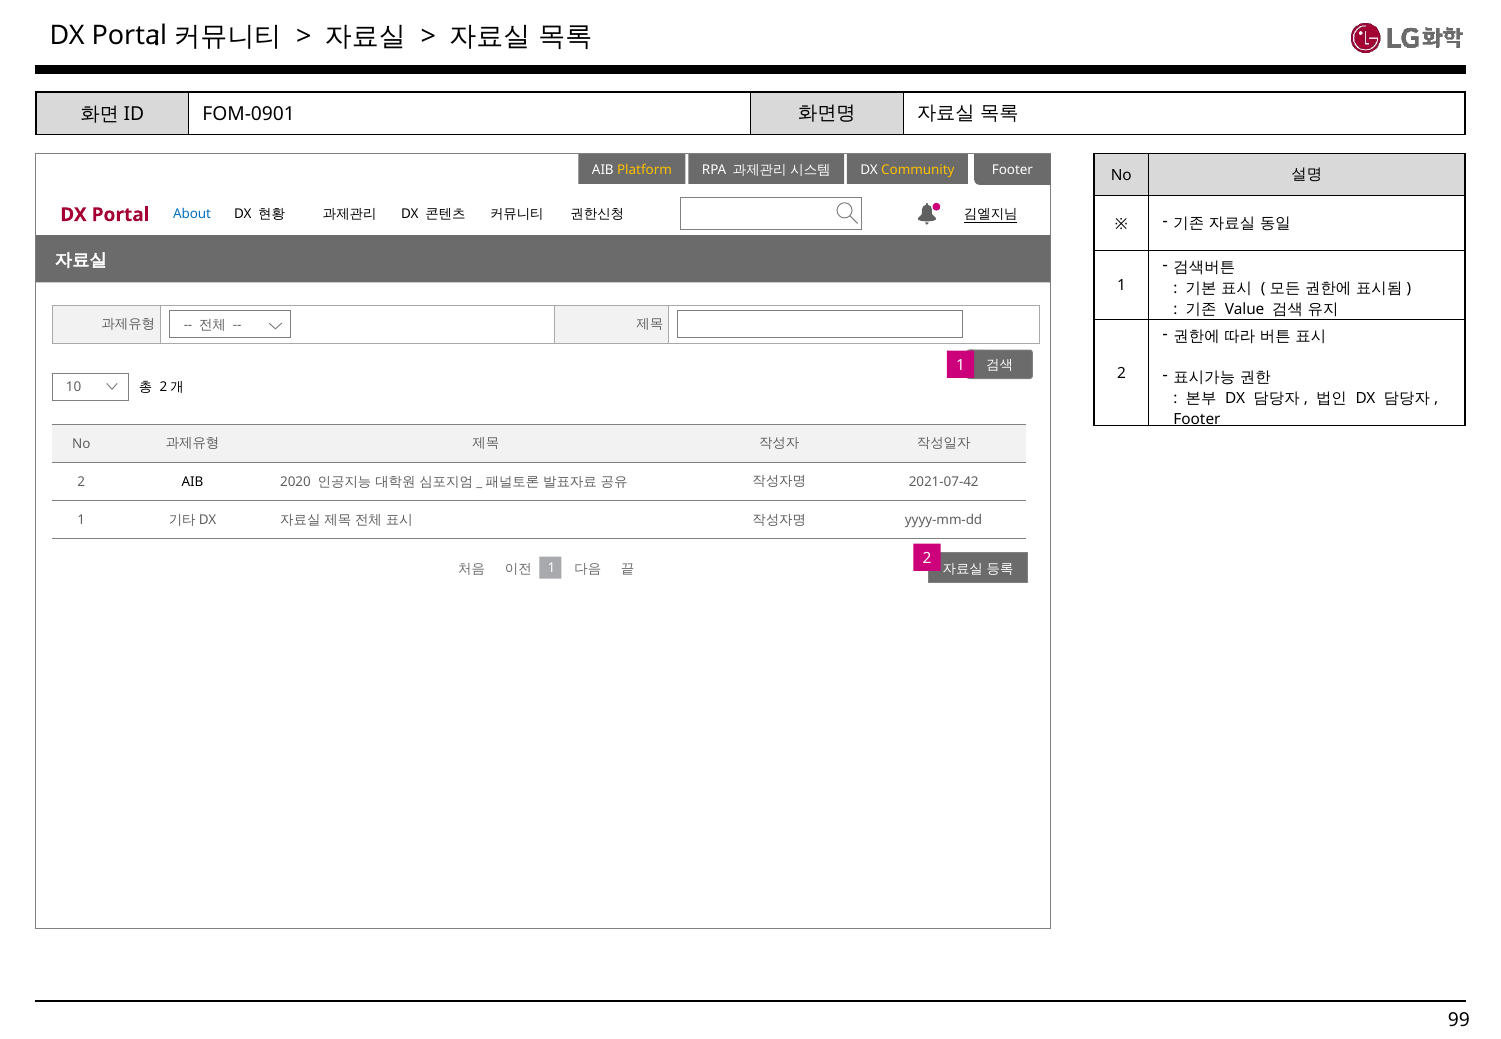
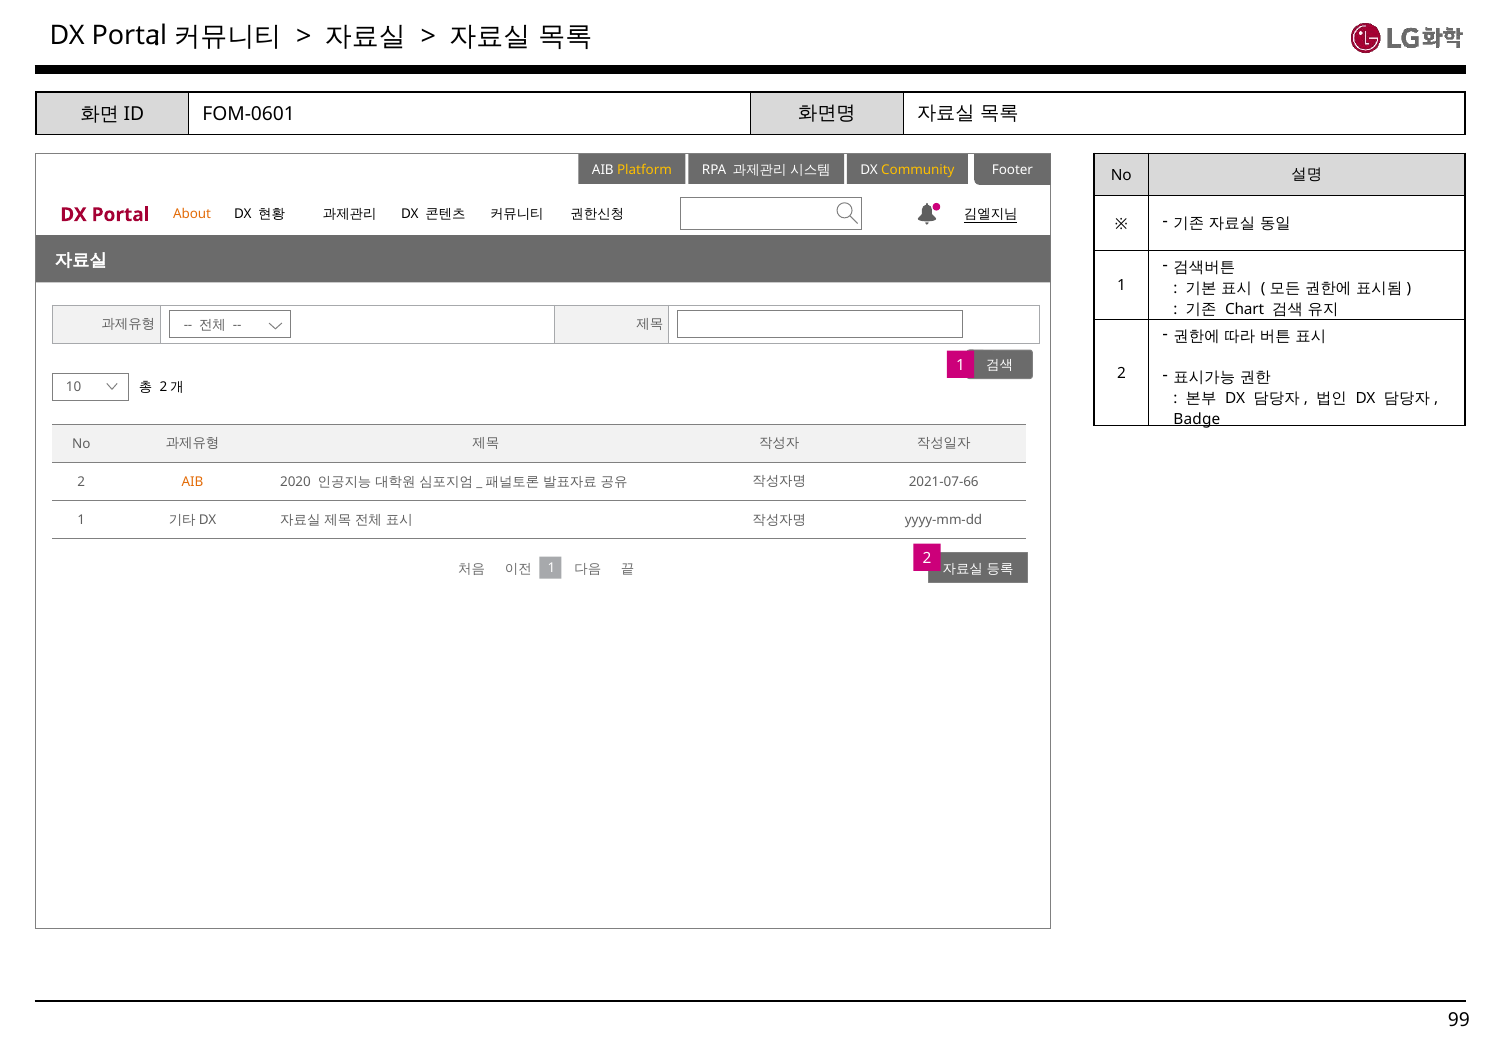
FOM-0901: FOM-0901 -> FOM-0601 (249, 115)
About colour: blue -> orange (192, 214)
Value: Value -> Chart (1245, 310)
Footer: Footer -> Badge (1197, 420)
AIB colour: black -> orange (193, 482)
2021-07-42: 2021-07-42 -> 2021-07-66 (944, 482)
